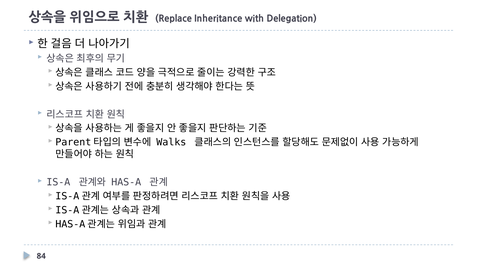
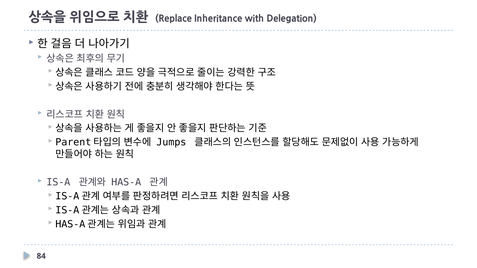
Walks: Walks -> Jumps (171, 143)
